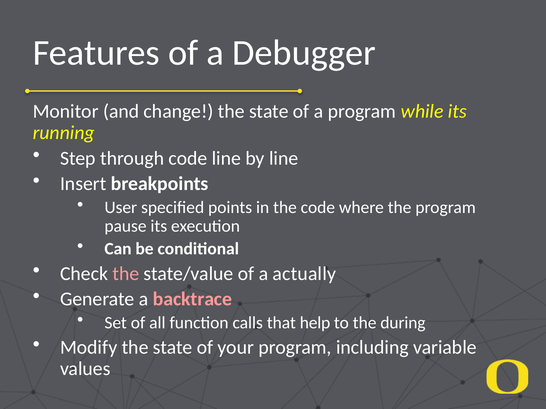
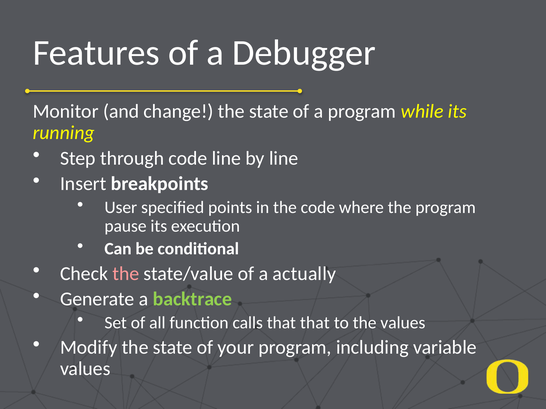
backtrace colour: pink -> light green (192, 299)
that help: help -> that (315, 323)
the during: during -> values (403, 323)
